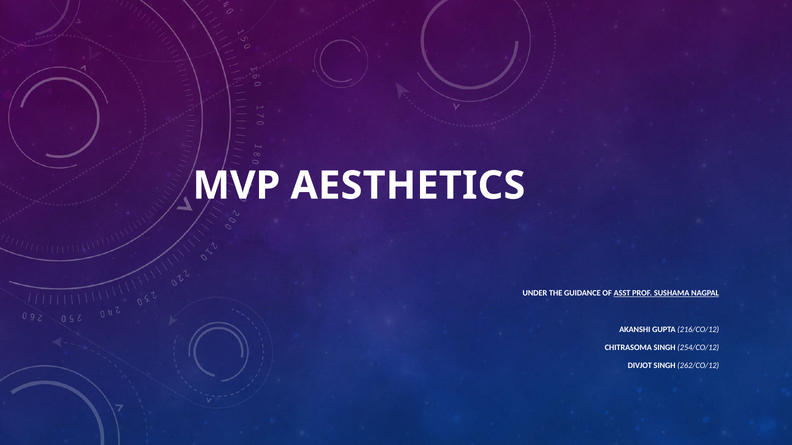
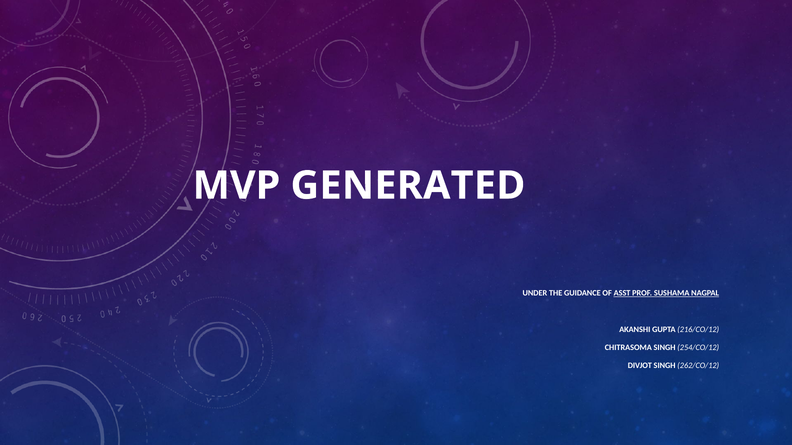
AESTHETICS: AESTHETICS -> GENERATED (408, 186)
